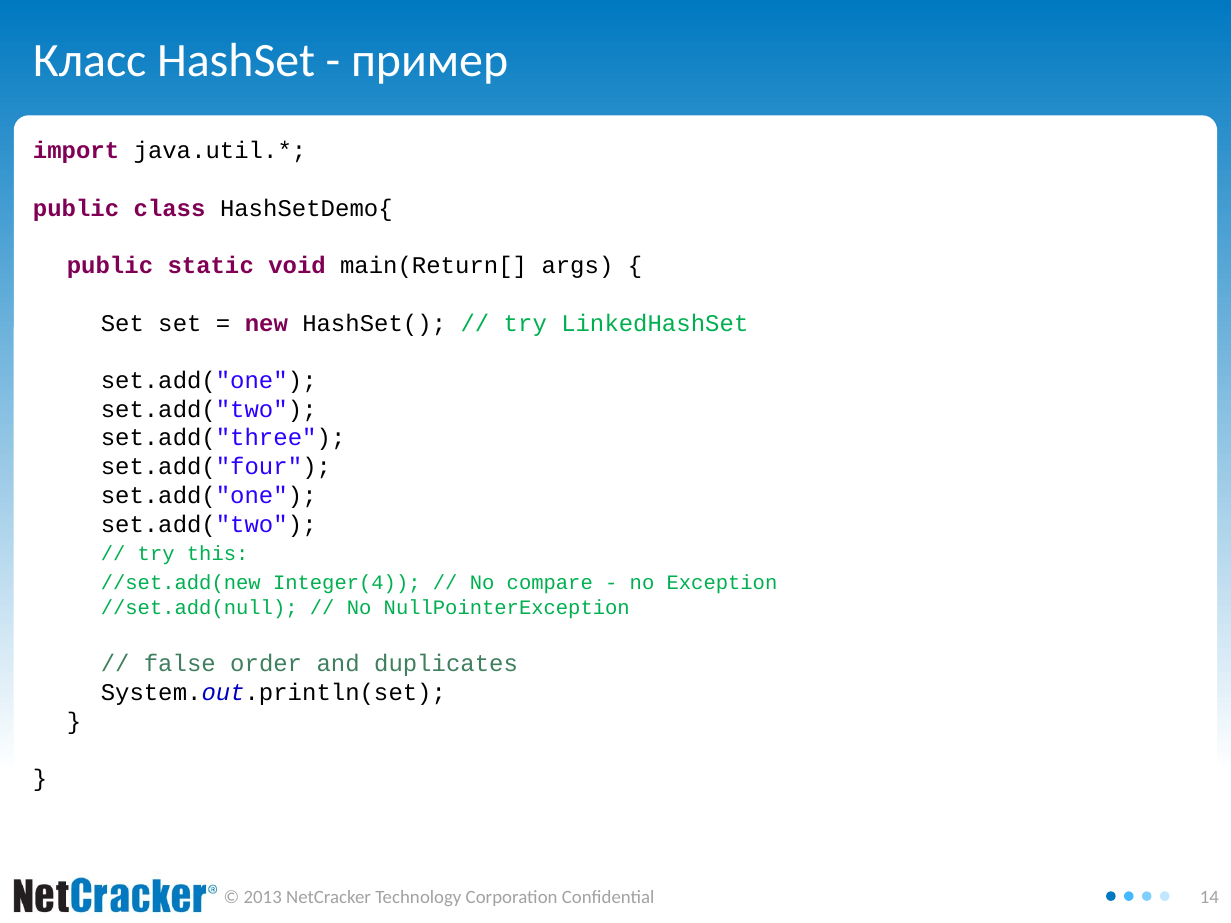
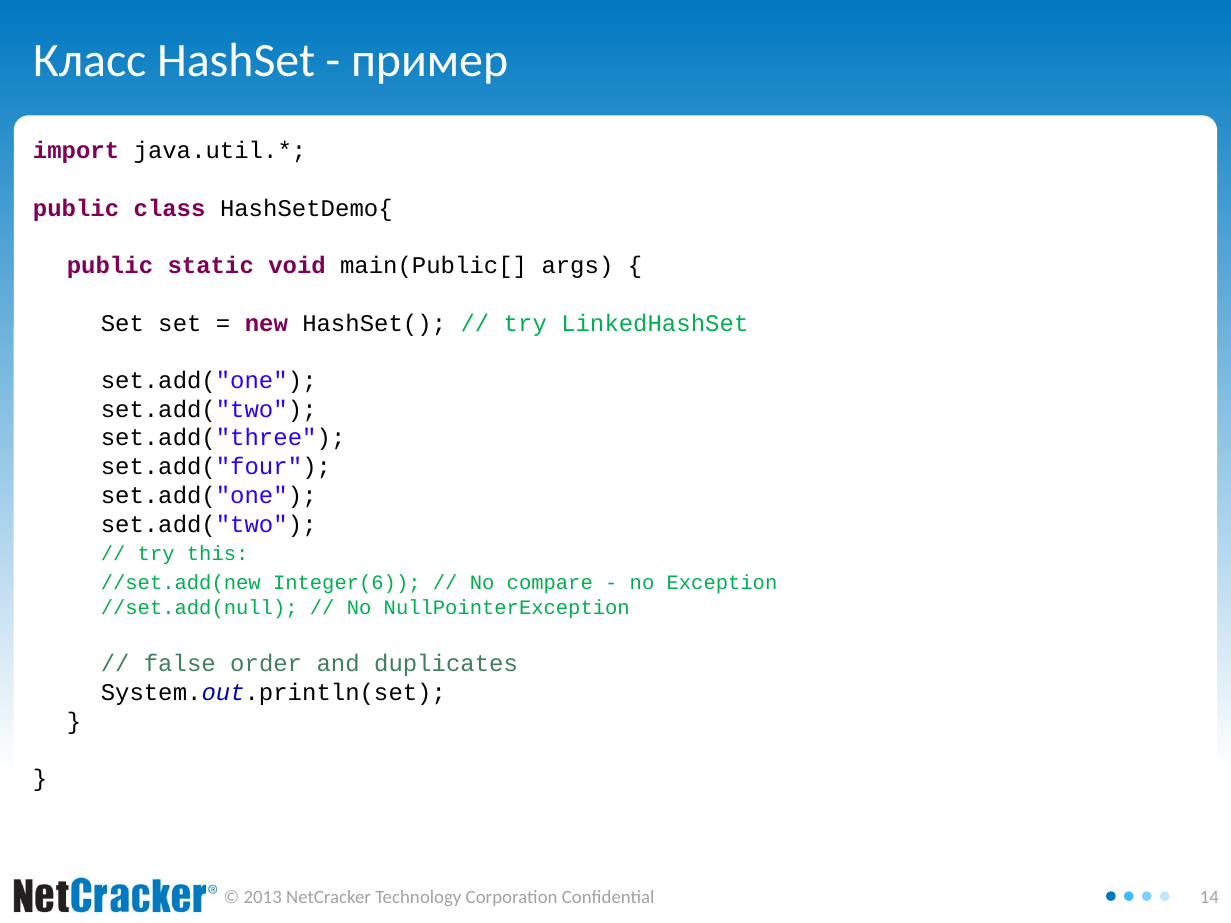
main(Return[: main(Return[ -> main(Public[ (434, 266)
Integer(4: Integer(4 -> Integer(6 (347, 583)
